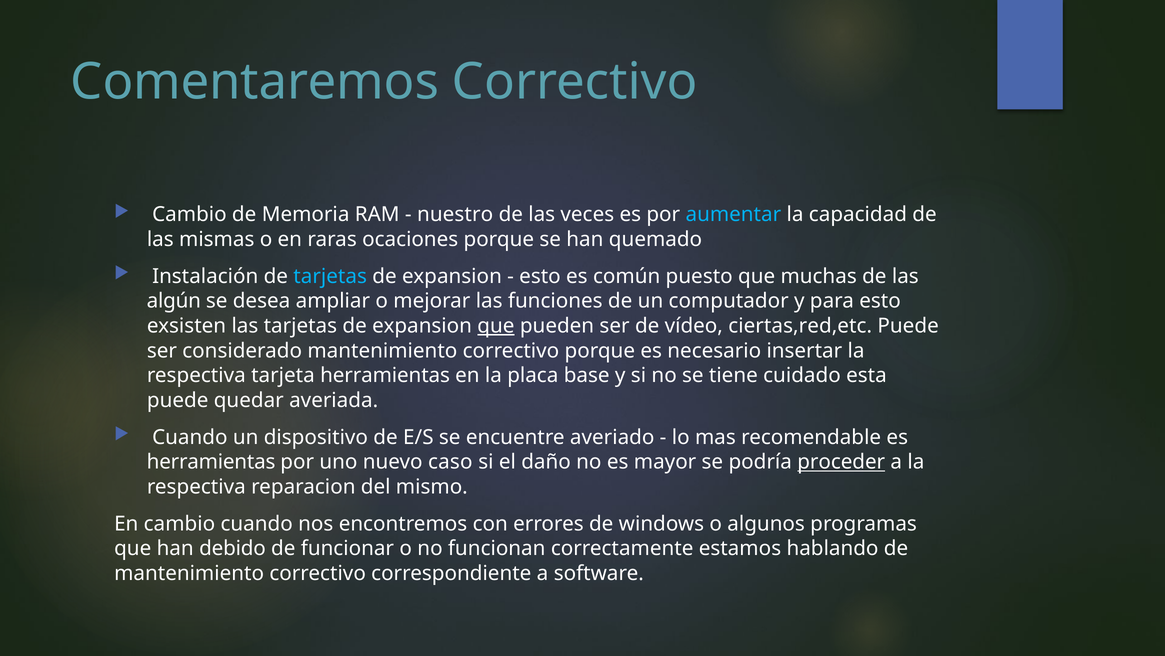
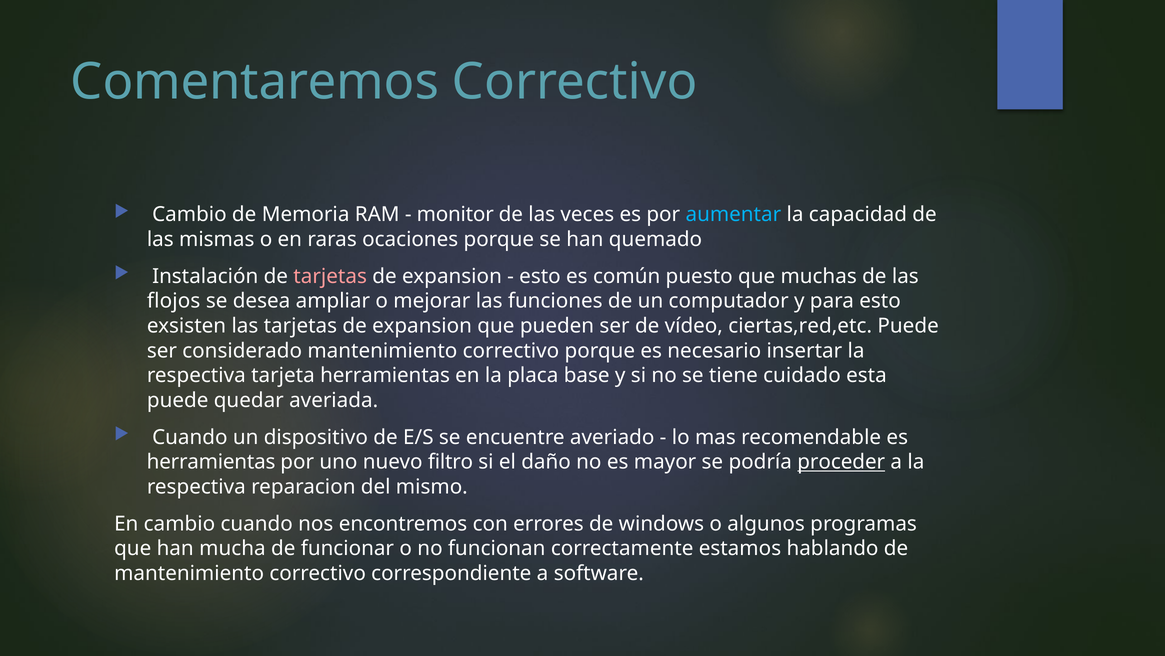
nuestro: nuestro -> monitor (455, 214)
tarjetas colour: light blue -> pink (330, 276)
algún: algún -> flojos (174, 301)
que underline: present -> none (496, 326)
caso: caso -> filtro (451, 462)
debido: debido -> mucha (232, 548)
